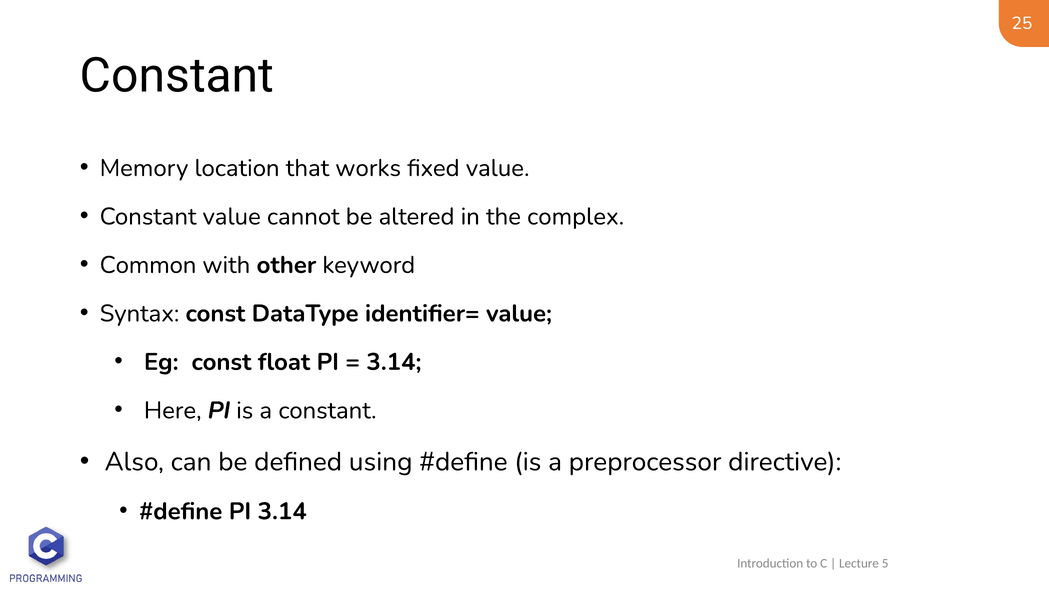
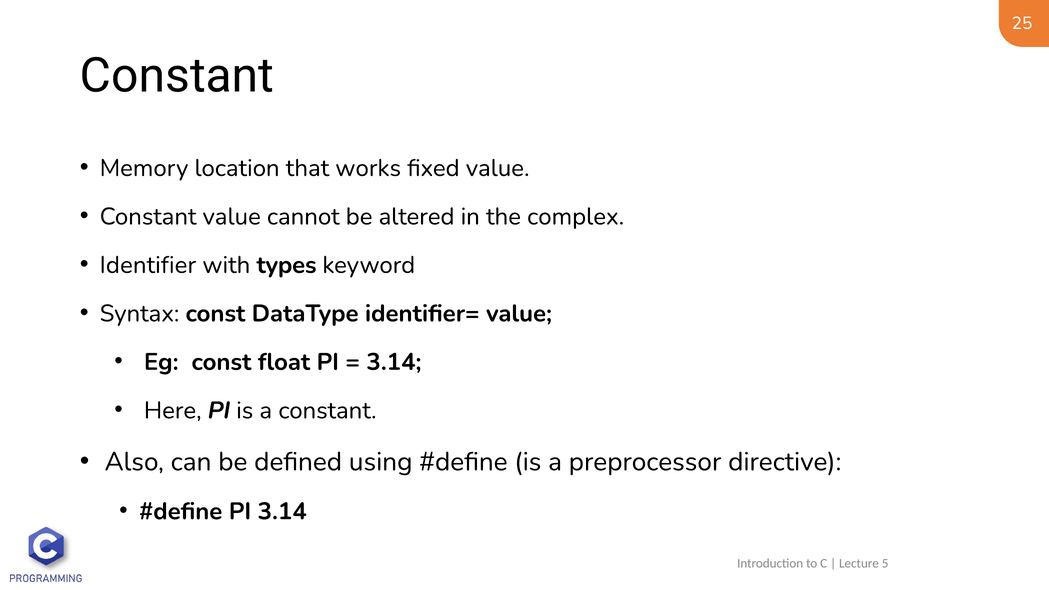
Common: Common -> Identifier (148, 265)
other: other -> types (287, 265)
